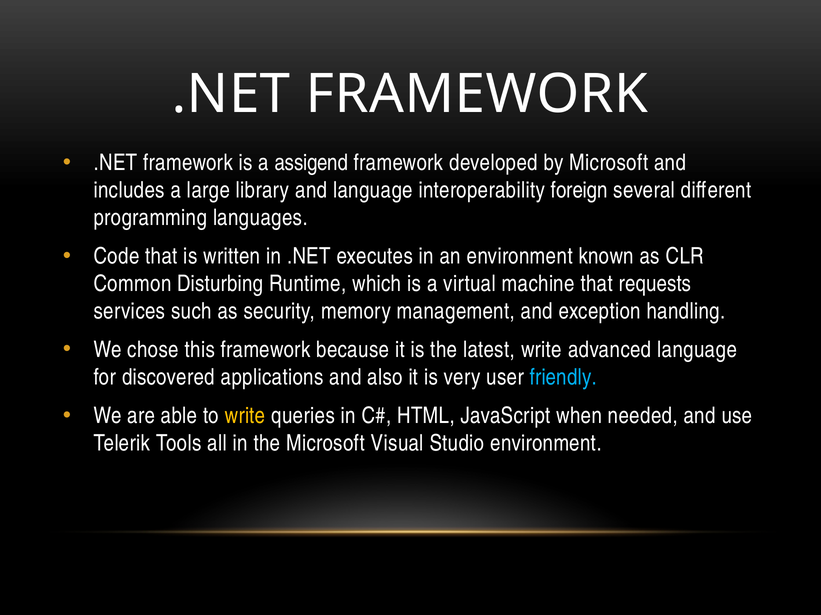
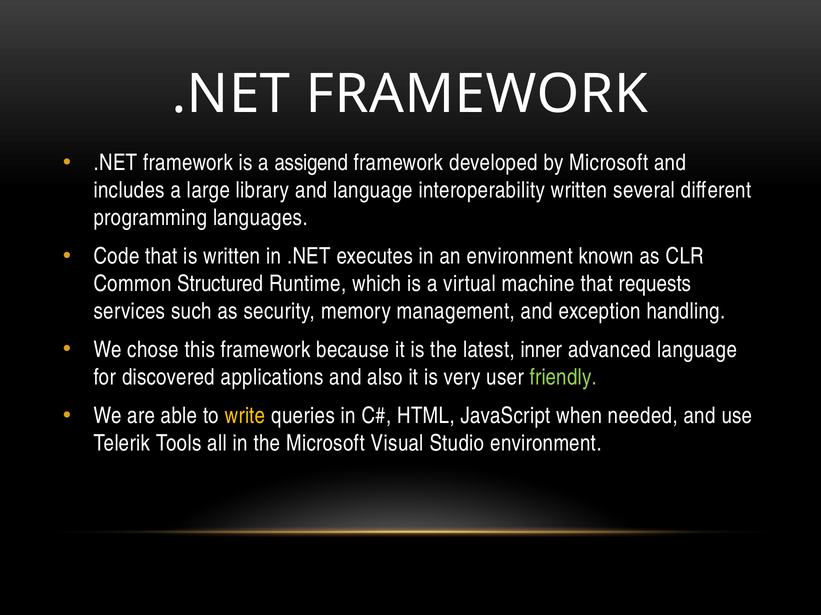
interoperability foreign: foreign -> written (579, 190)
Disturbing: Disturbing -> Structured (220, 284)
latest write: write -> inner (541, 350)
friendly colour: light blue -> light green (563, 378)
